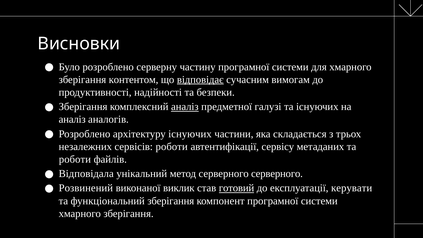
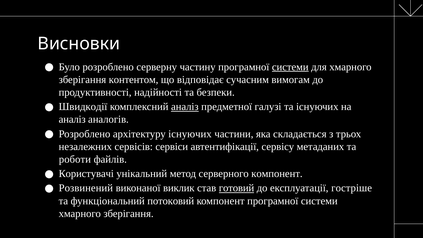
системи underline: none -> present (290, 67)
відповідає underline: present -> none (200, 80)
Зберігання: Зберігання -> Швидкодії (83, 107)
сервісів роботи: роботи -> сервіси (172, 147)
Відповідала: Відповідала -> Користувачі (86, 174)
серверного серверного: серверного -> компонент (277, 174)
керувати: керувати -> гостріше (352, 188)
функціональний зберігання: зберігання -> потоковий (171, 201)
